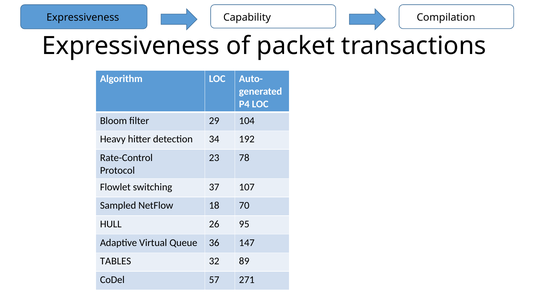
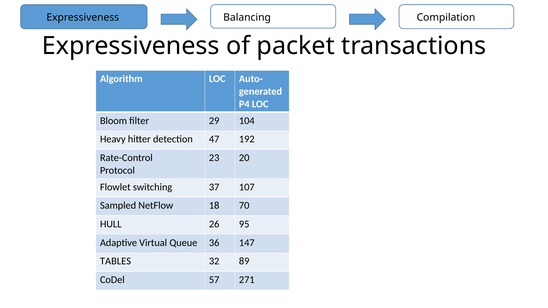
Capability: Capability -> Balancing (247, 17)
34: 34 -> 47 (214, 139)
78: 78 -> 20 (244, 158)
